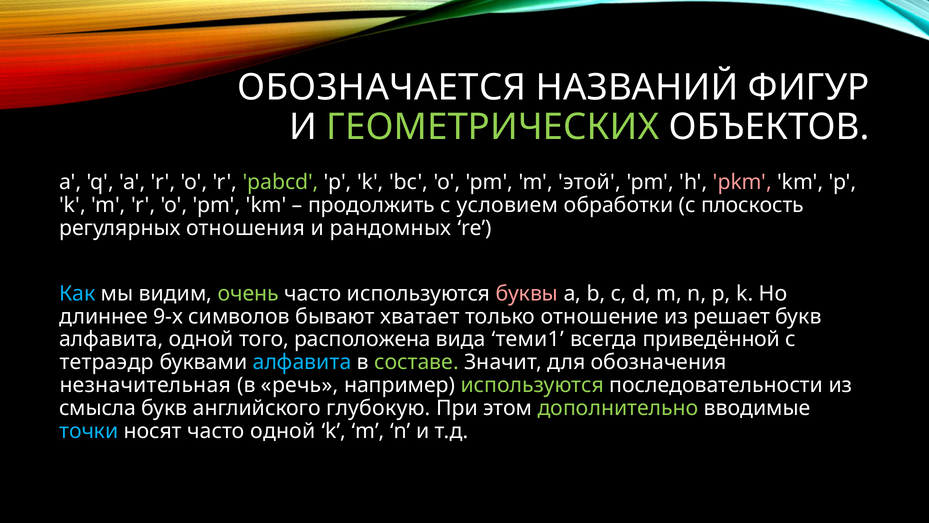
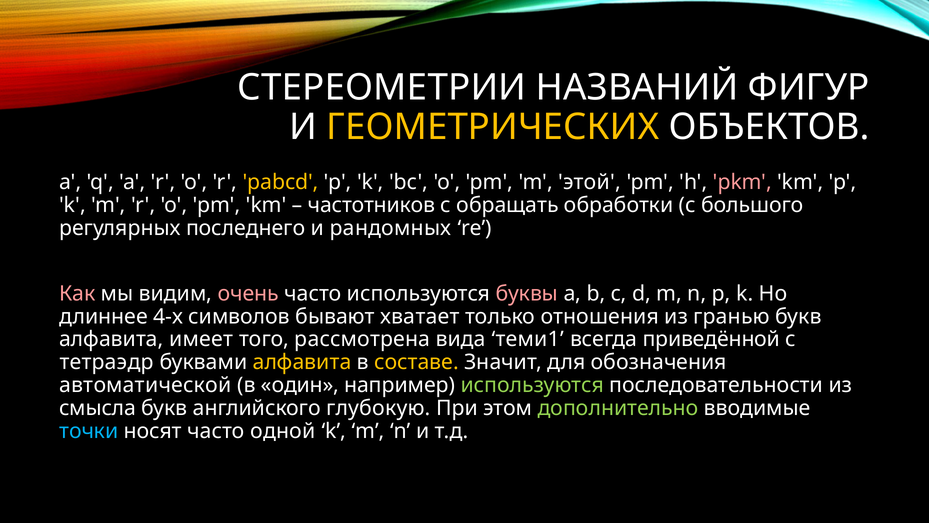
ОБОЗНАЧАЕТСЯ: ОБОЗНАЧАЕТСЯ -> СТЕРЕОМЕТРИИ (382, 87)
ГЕОМЕТРИЧЕСКИХ colour: light green -> yellow (493, 127)
pabcd colour: light green -> yellow (281, 182)
продолжить: продолжить -> частотников (372, 205)
условием: условием -> обращать (508, 205)
плоскость: плоскость -> большого (752, 205)
отношения: отношения -> последнего (246, 228)
Как colour: light blue -> pink (77, 293)
очень colour: light green -> pink (248, 293)
9-х: 9-х -> 4-х (168, 316)
отношение: отношение -> отношения (600, 316)
решает: решает -> гранью (732, 316)
алфавита одной: одной -> имеет (201, 339)
расположена: расположена -> рассмотрена (362, 339)
алфавита colour: light blue -> yellow (302, 362)
составе colour: light green -> yellow (417, 362)
незначительная: незначительная -> автоматической (145, 385)
речь: речь -> один (300, 385)
